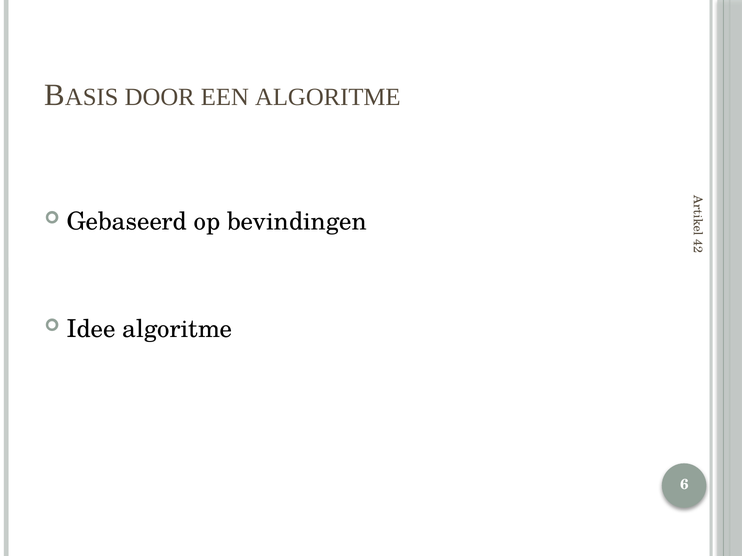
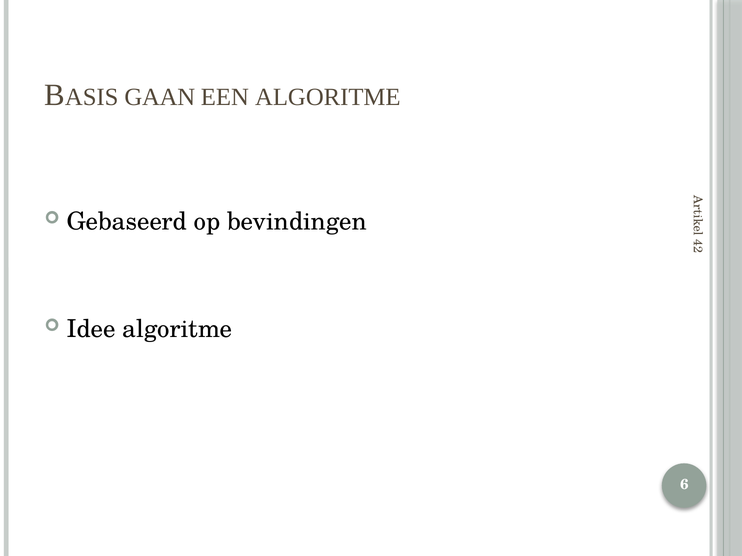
DOOR: DOOR -> GAAN (160, 97)
